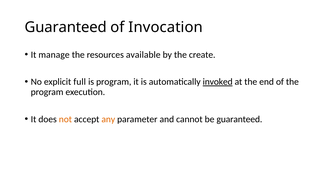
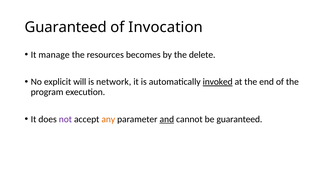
available: available -> becomes (143, 55)
create: create -> delete (202, 55)
full: full -> will (80, 82)
is program: program -> network (114, 82)
not colour: orange -> purple (65, 119)
and underline: none -> present (167, 119)
